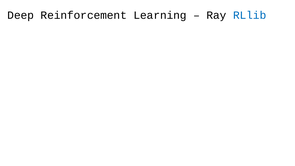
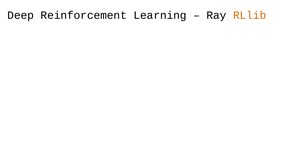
RLlib colour: blue -> orange (250, 15)
